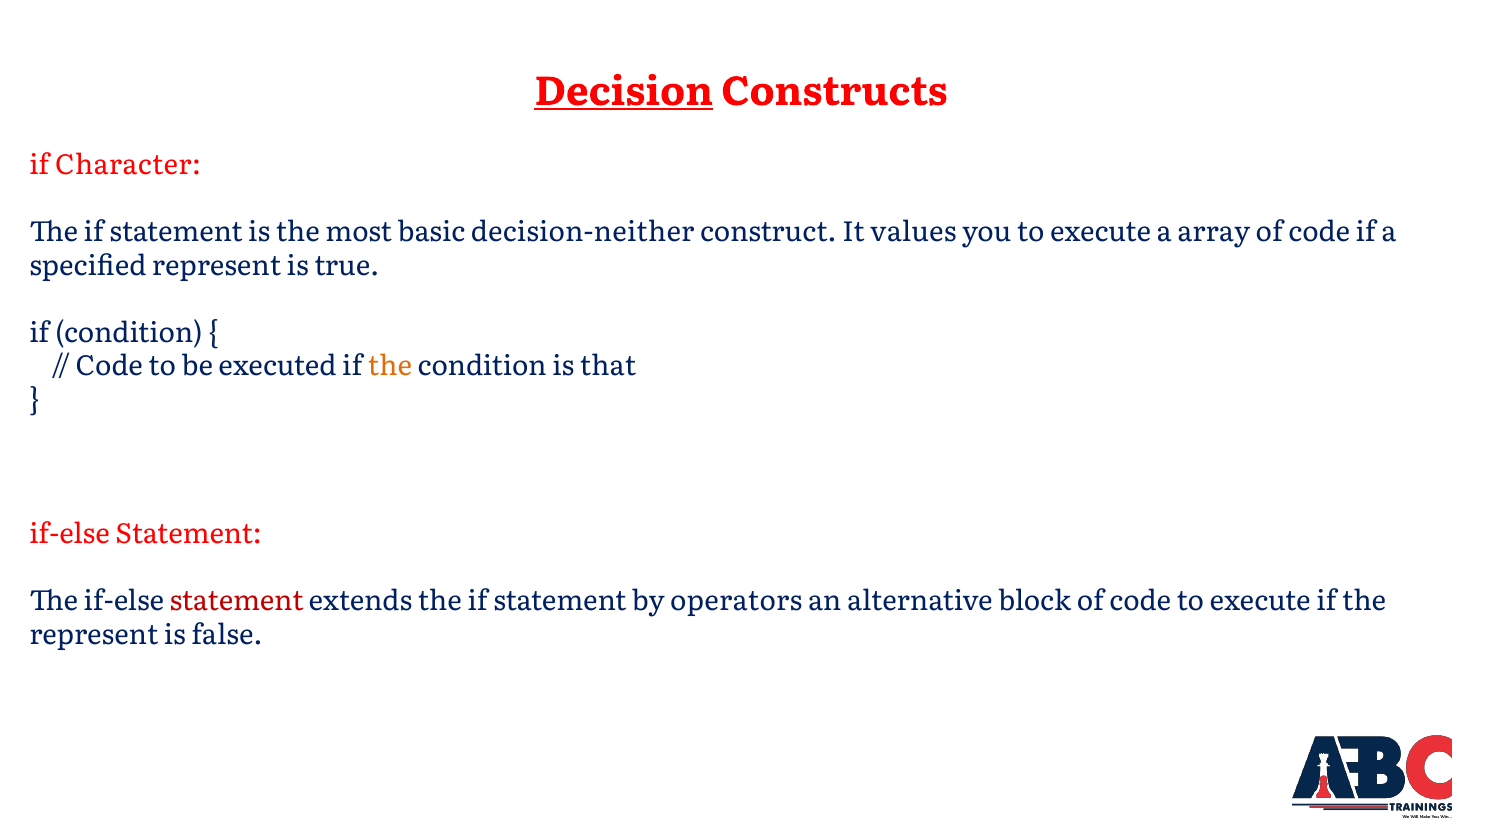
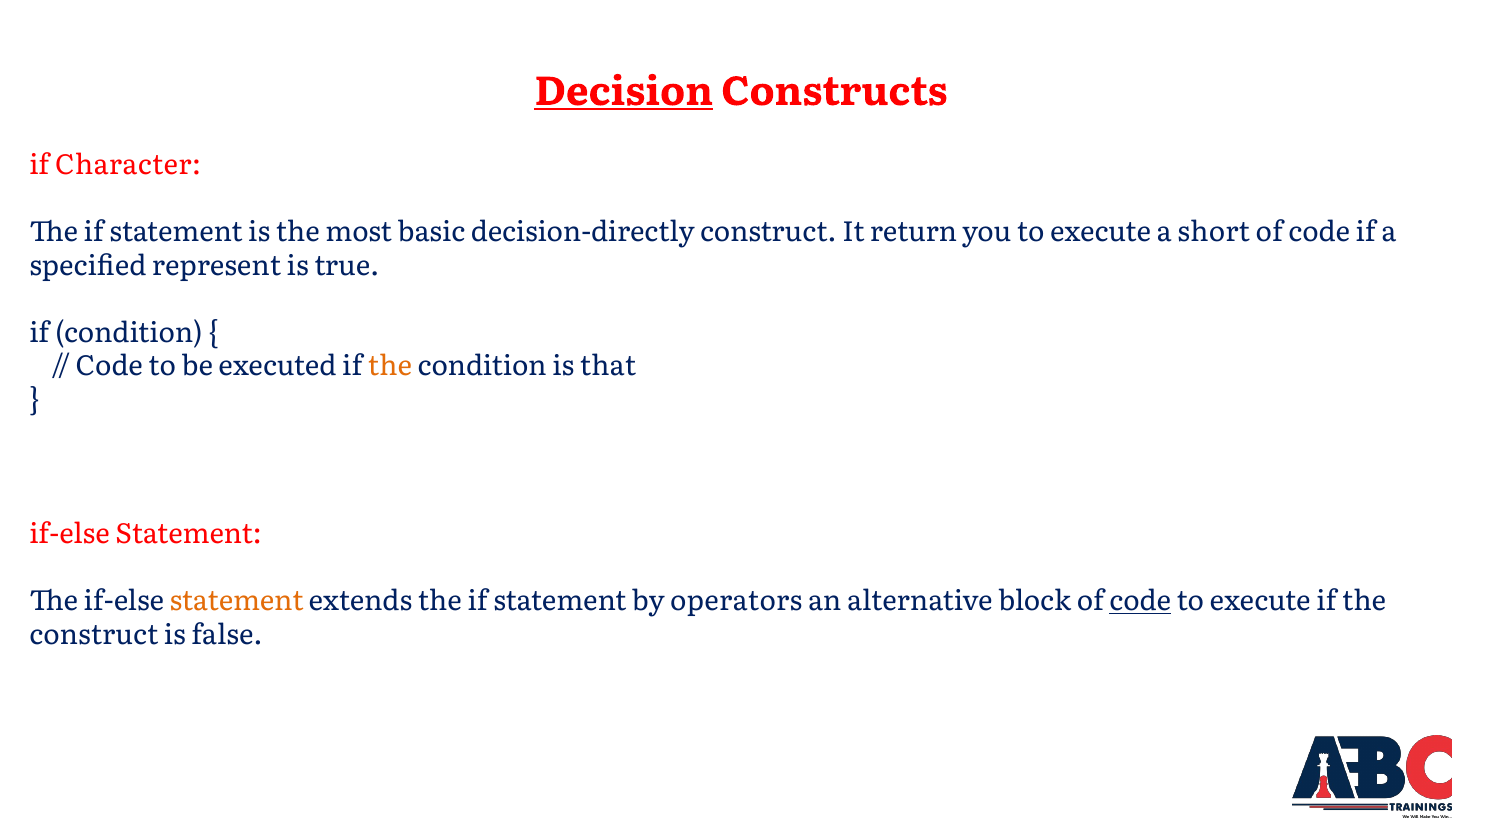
decision-neither: decision-neither -> decision-directly (583, 233)
values: values -> return (914, 233)
array: array -> short (1214, 233)
statement colour: red -> orange (237, 602)
code underline: none -> present (1140, 602)
represent: represent -> construct (94, 635)
